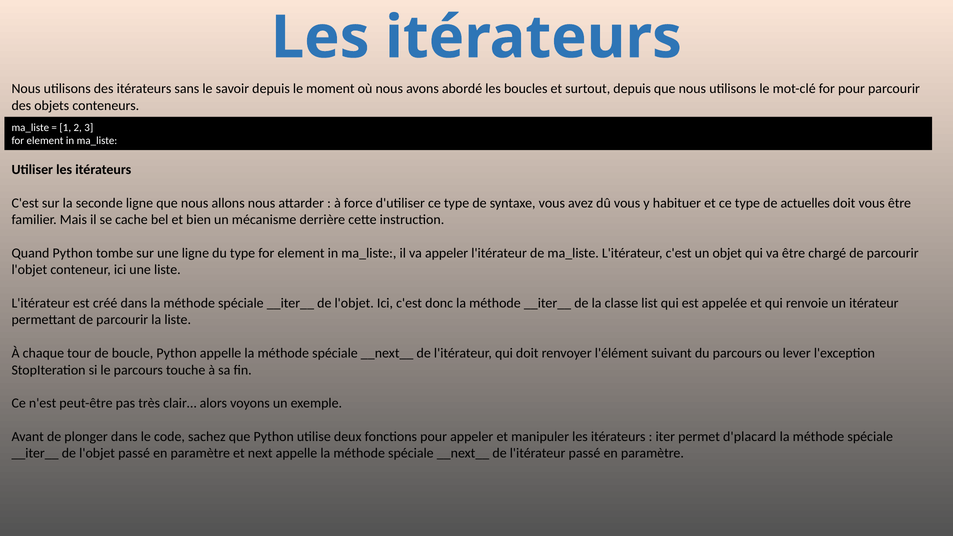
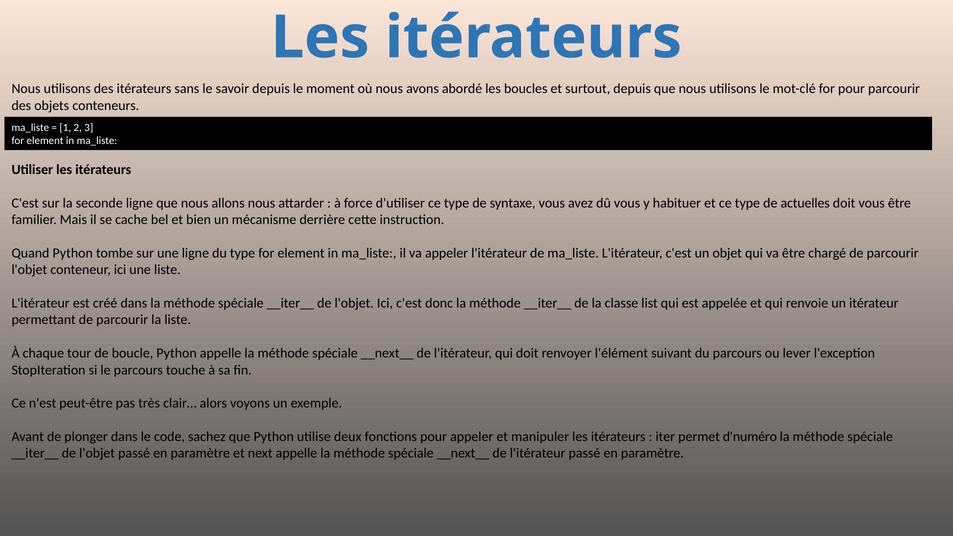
d'placard: d'placard -> d'numéro (750, 437)
